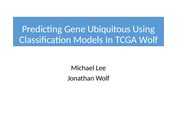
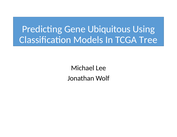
TCGA Wolf: Wolf -> Tree (148, 40)
